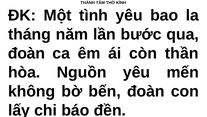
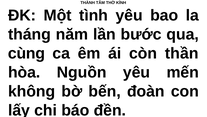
đoàn: đoàn -> cùng (26, 53)
